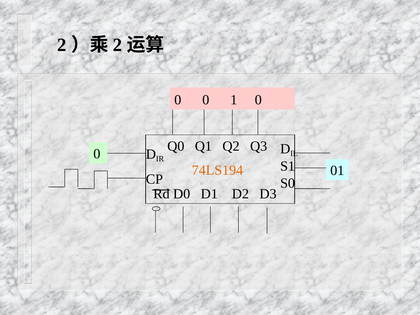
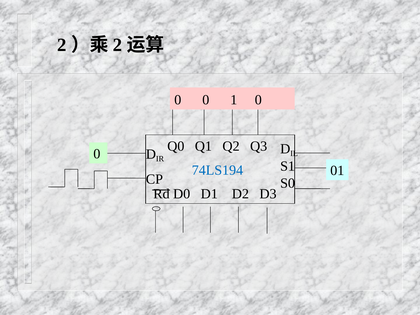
74LS194 colour: orange -> blue (217, 170)
